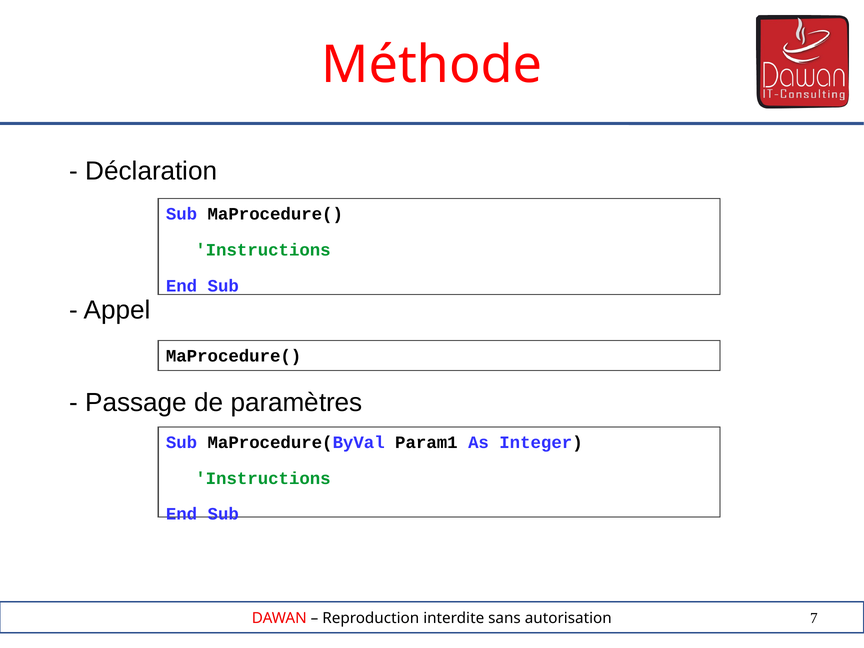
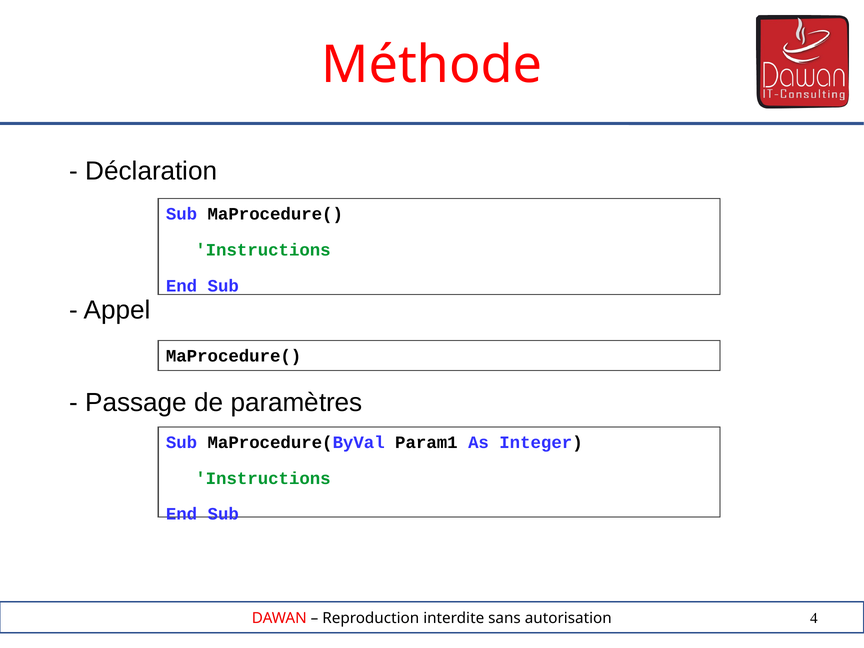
7: 7 -> 4 (814, 618)
